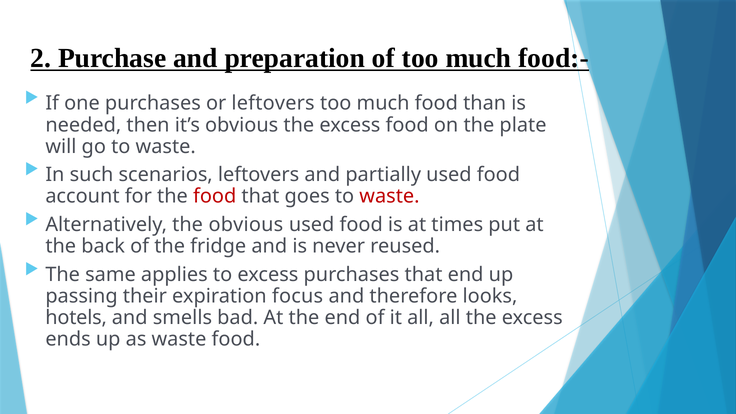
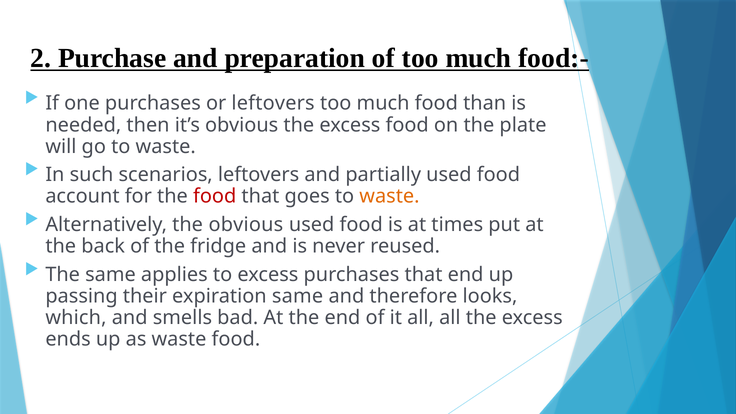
waste colour: red -> orange (389, 196)
expiration focus: focus -> same (298, 296)
hotels: hotels -> which (76, 318)
